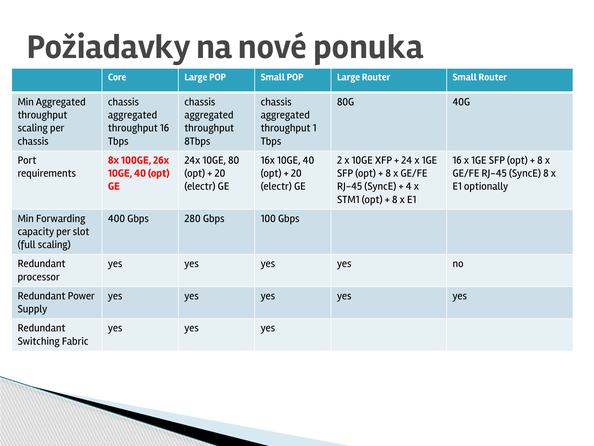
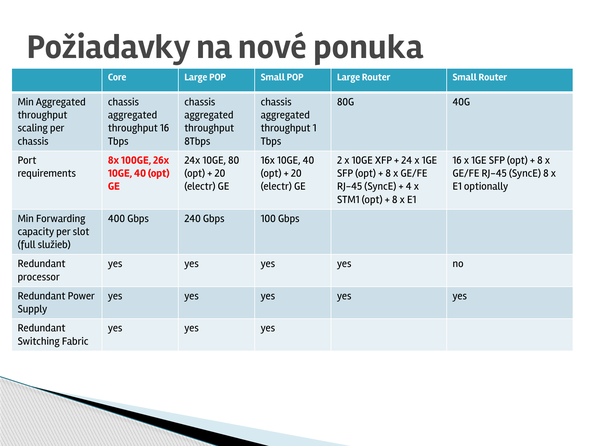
280: 280 -> 240 (193, 218)
full scaling: scaling -> služieb (54, 244)
